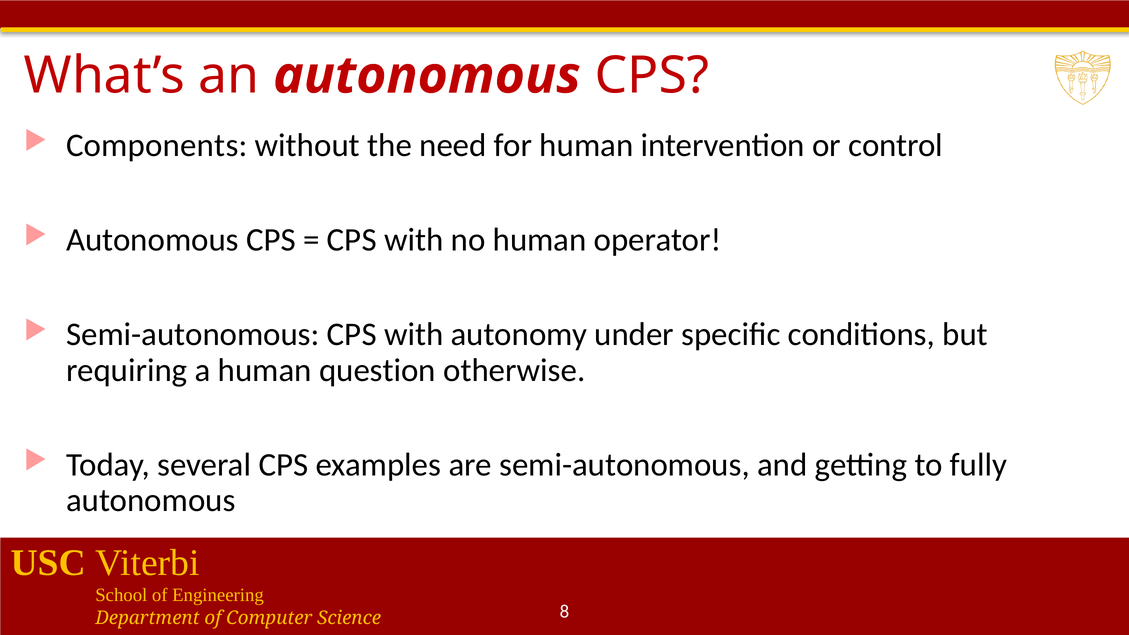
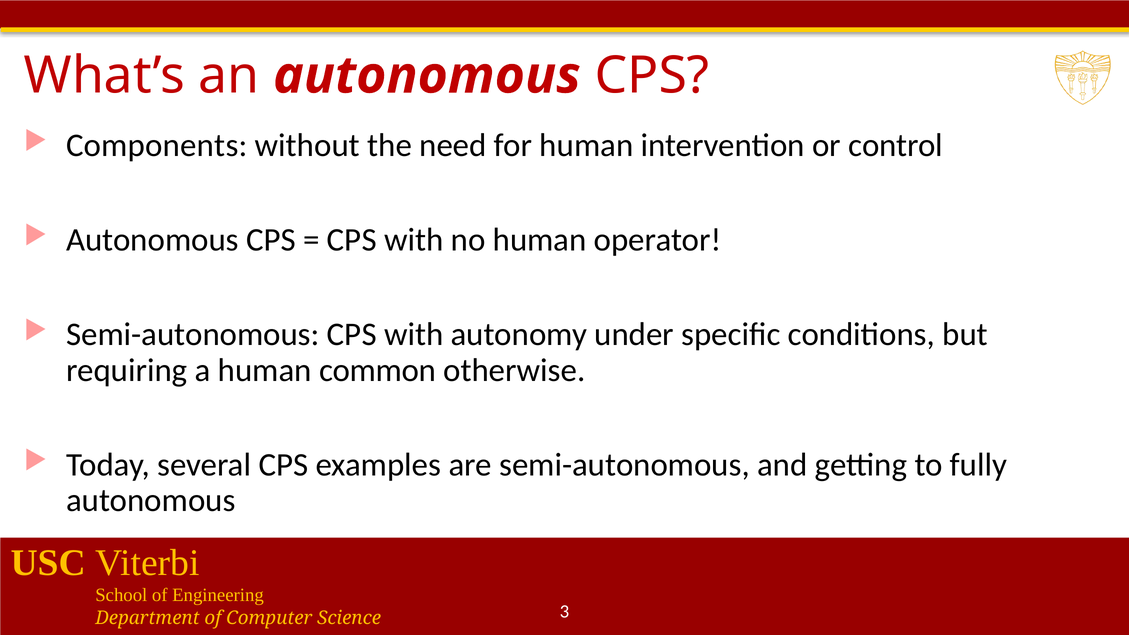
question: question -> common (378, 370)
8: 8 -> 3 (565, 612)
